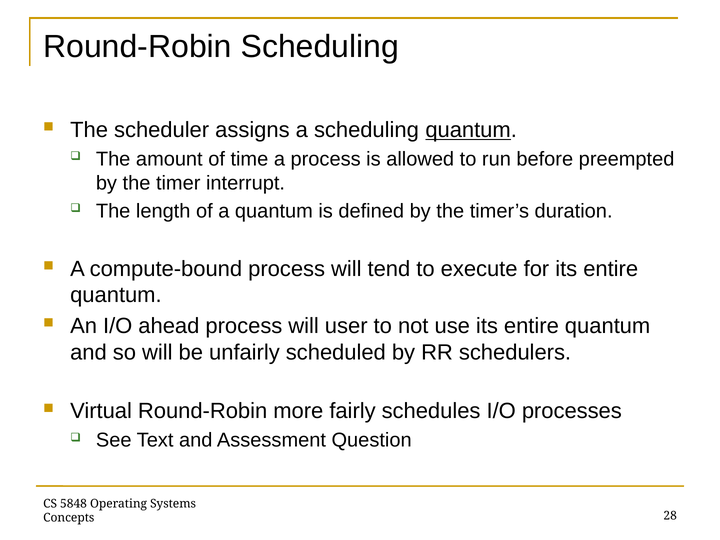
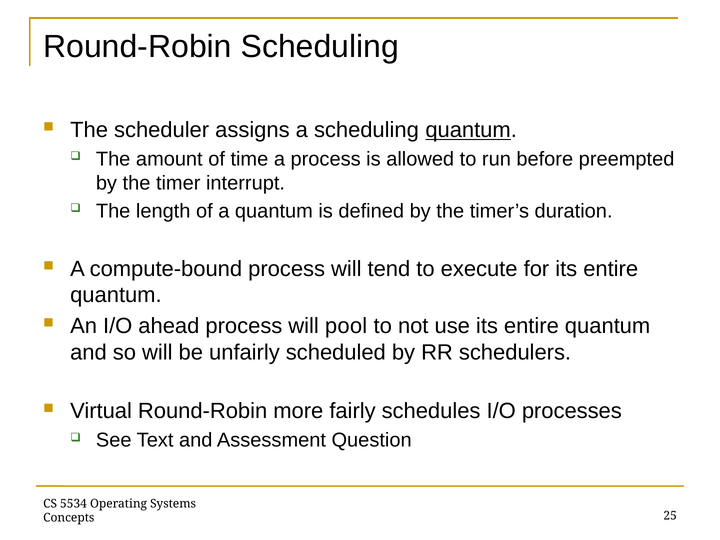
user: user -> pool (346, 326)
5848: 5848 -> 5534 (74, 504)
28: 28 -> 25 (670, 516)
